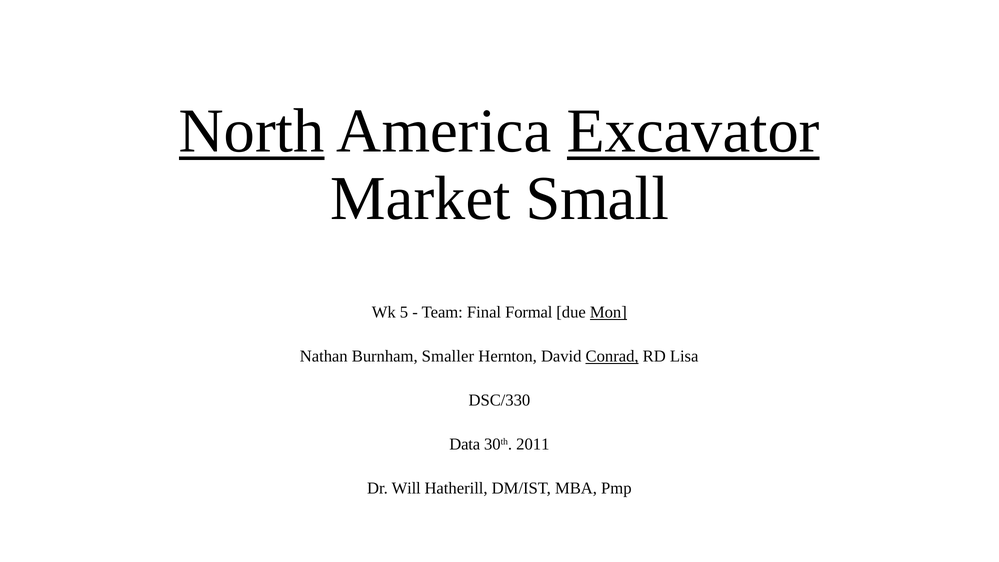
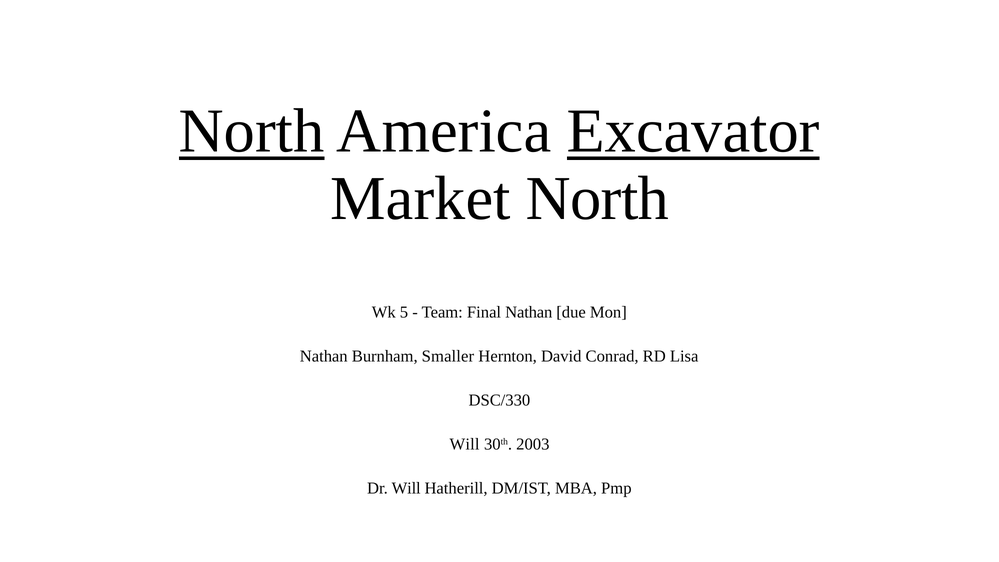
Market Small: Small -> North (597, 199)
Final Formal: Formal -> Nathan (529, 312)
Mon underline: present -> none (608, 312)
Conrad underline: present -> none (612, 356)
Data: Data -> Will (465, 444)
2011: 2011 -> 2003 (533, 444)
